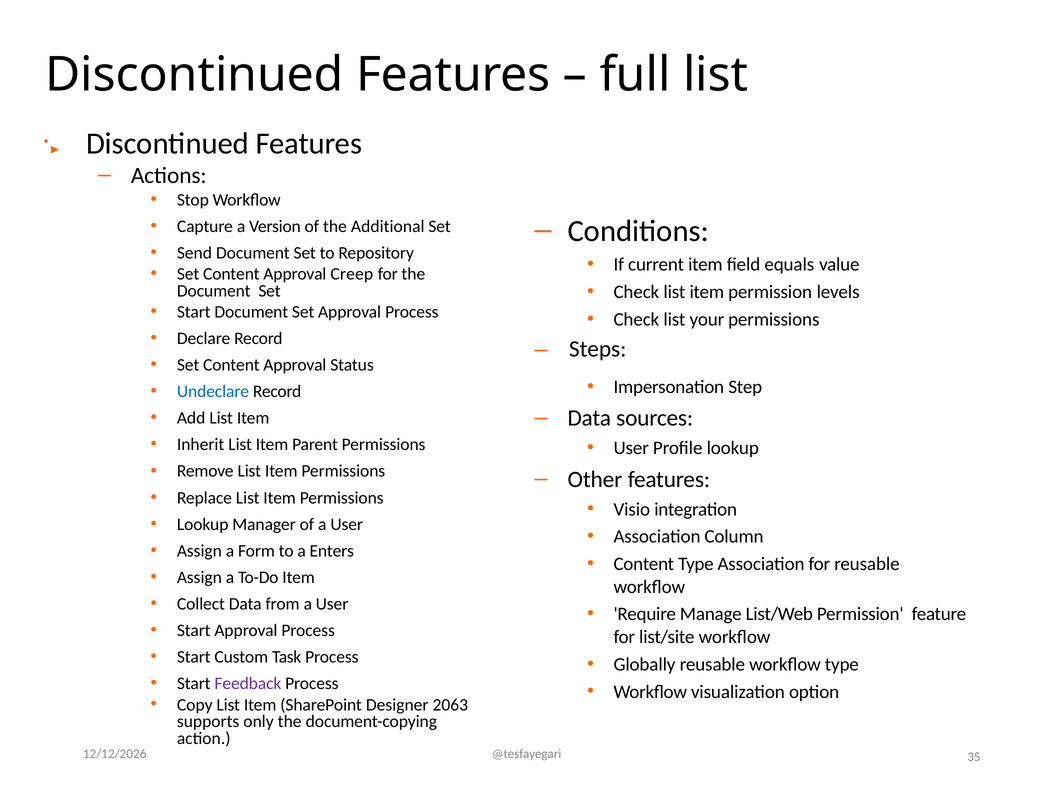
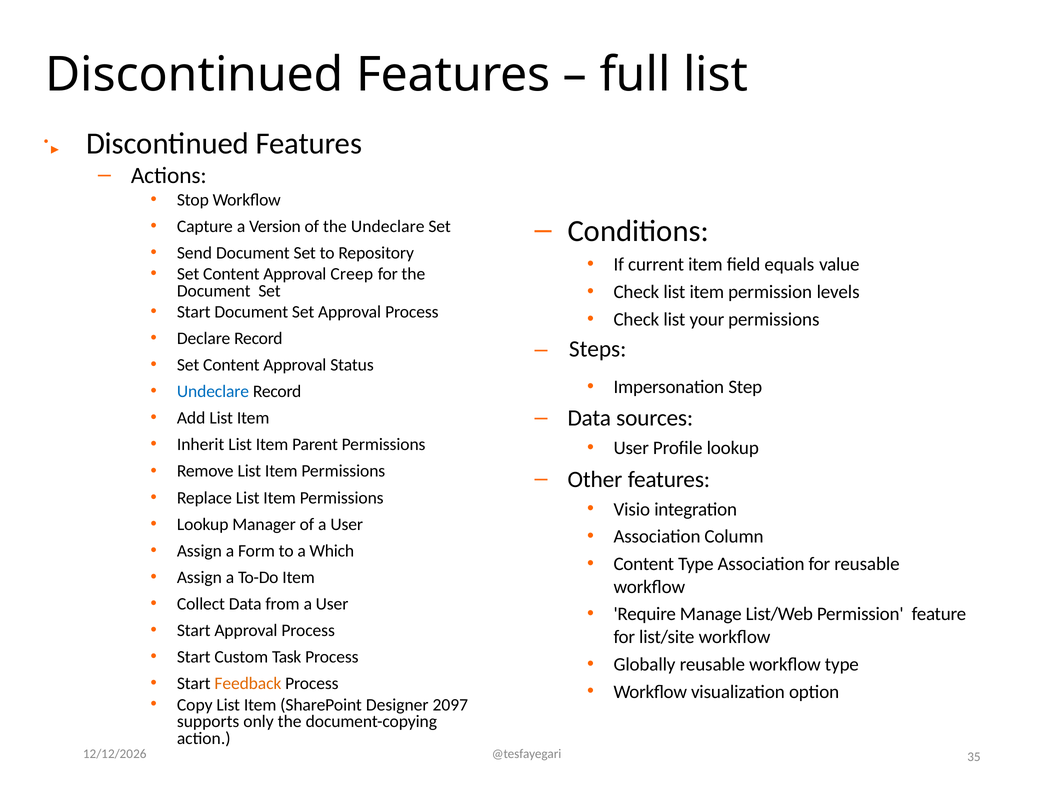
the Additional: Additional -> Undeclare (388, 226)
Enters: Enters -> Which (332, 551)
Feedback colour: purple -> orange (248, 683)
2063: 2063 -> 2097 (450, 704)
